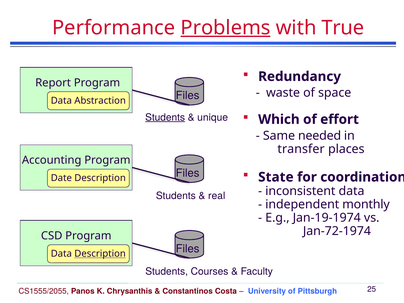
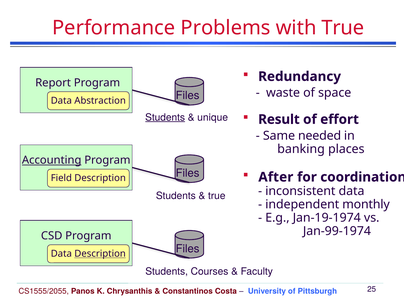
Problems underline: present -> none (226, 28)
Which: Which -> Result (279, 119)
transfer: transfer -> banking (301, 149)
Accounting underline: none -> present (52, 160)
State: State -> After (276, 177)
Date: Date -> Field (61, 178)
real: real -> true (217, 196)
Jan-72-1974: Jan-72-1974 -> Jan-99-1974 (337, 231)
